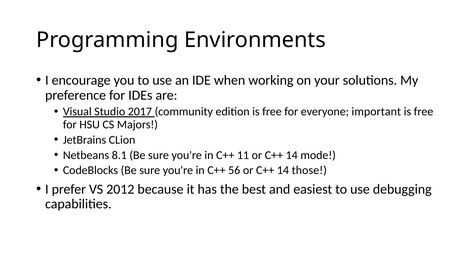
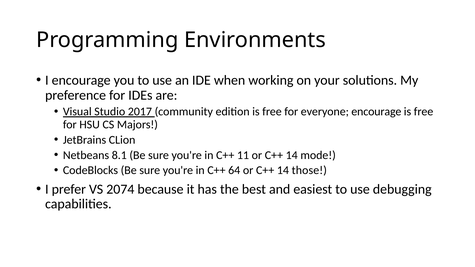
everyone important: important -> encourage (376, 112)
56: 56 -> 64 (234, 171)
2012: 2012 -> 2074 (120, 189)
